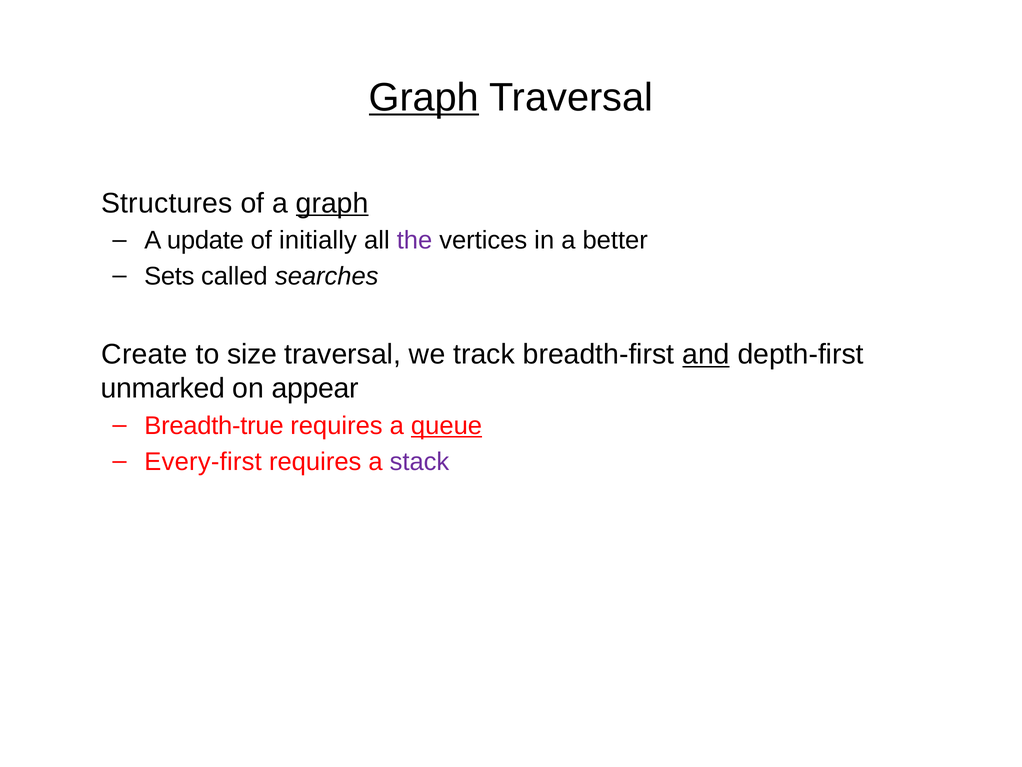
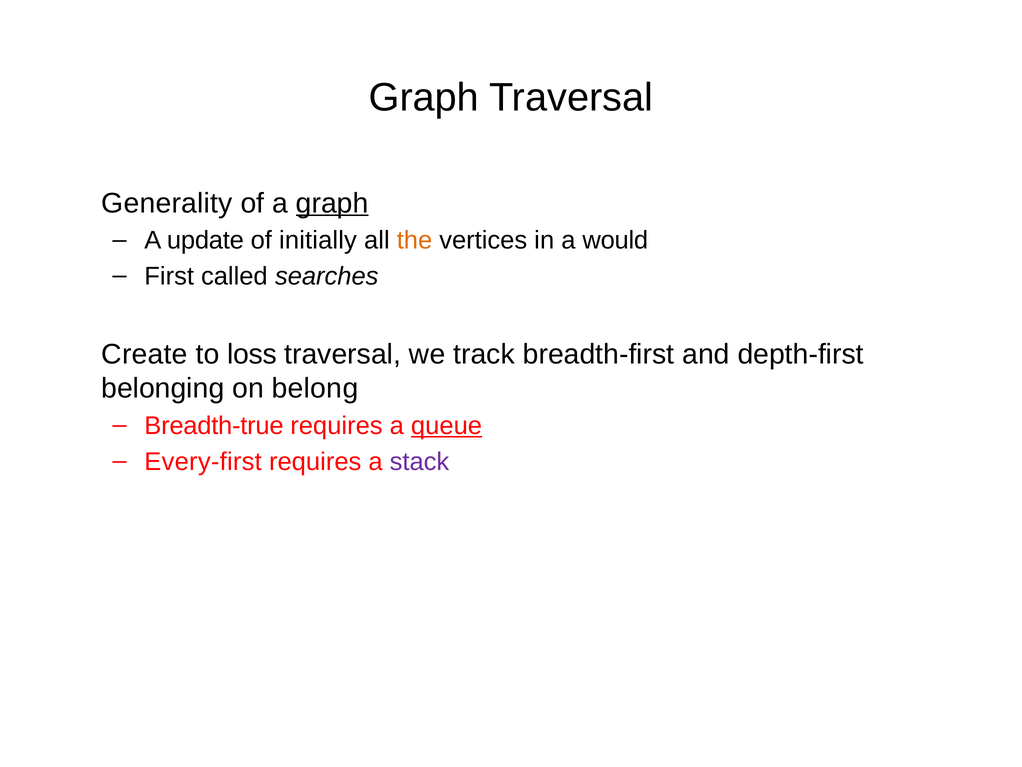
Graph underline: present -> none (424, 97)
Structures: Structures -> Generality (167, 203)
the colour: purple -> orange (414, 240)
better: better -> would (615, 240)
Sets: Sets -> First (169, 276)
size: size -> loss (252, 354)
and underline: present -> none (706, 354)
unmarked: unmarked -> belonging (163, 388)
appear: appear -> belong (315, 388)
